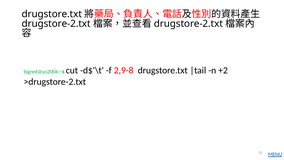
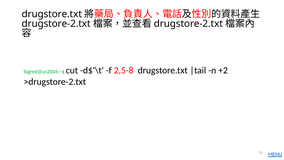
2,9-8: 2,9-8 -> 2,5-8 (124, 70)
